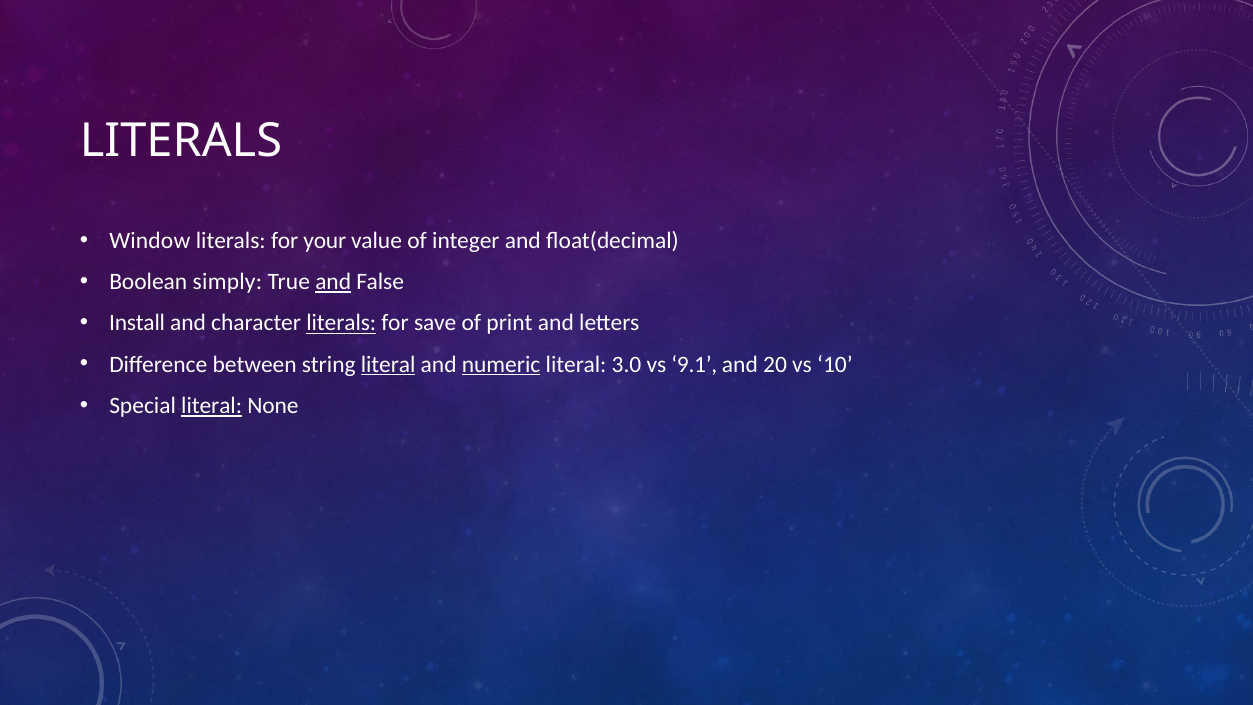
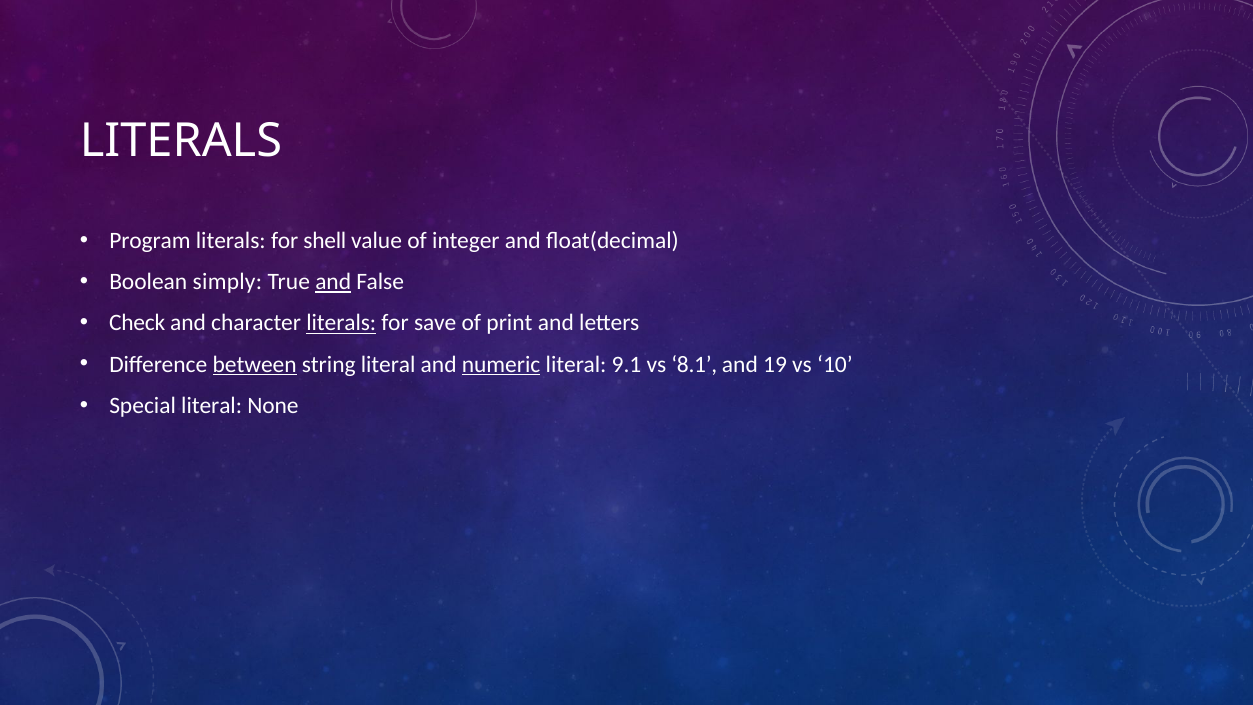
Window: Window -> Program (150, 241)
your: your -> shell (325, 241)
Install: Install -> Check (137, 323)
between underline: none -> present (255, 364)
literal underline: present -> none (388, 364)
3.0: 3.0 -> 9.1 (627, 364)
9.1: 9.1 -> 8.1 (694, 364)
20: 20 -> 19 (775, 364)
literal underline: present -> none (212, 406)
